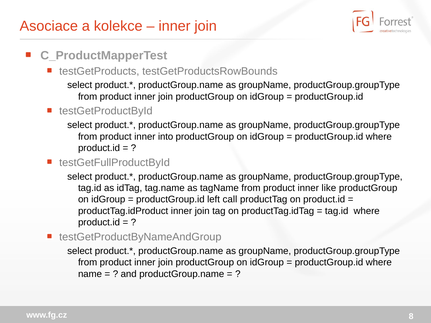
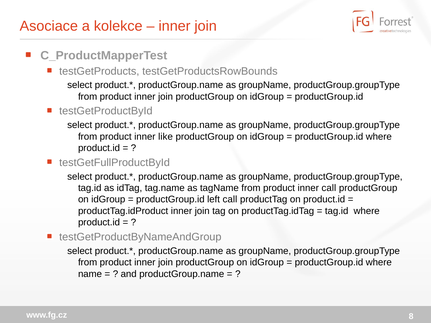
into: into -> like (166, 137)
inner like: like -> call (329, 188)
